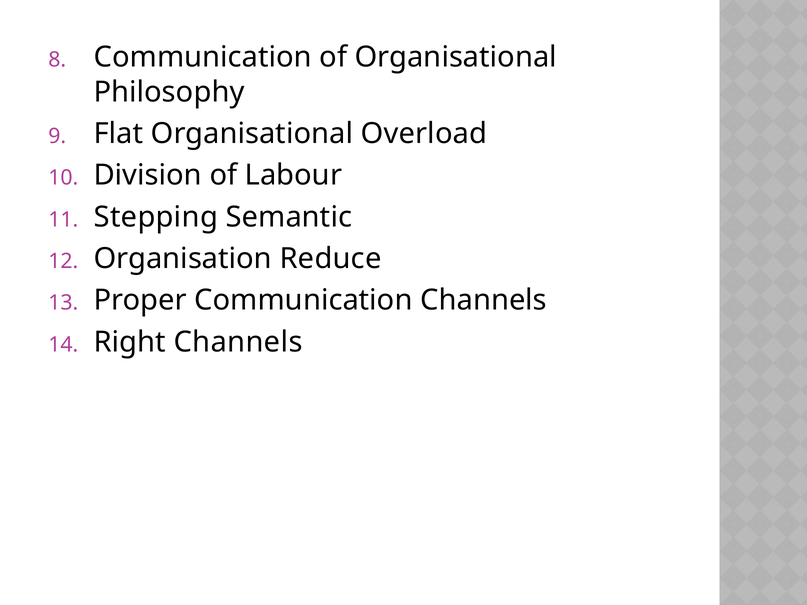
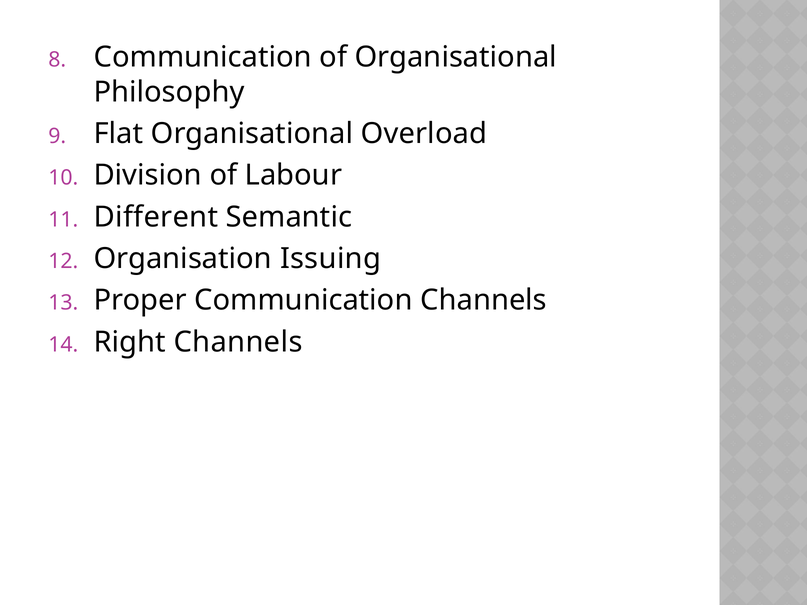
Stepping: Stepping -> Different (156, 217)
Reduce: Reduce -> Issuing (331, 259)
